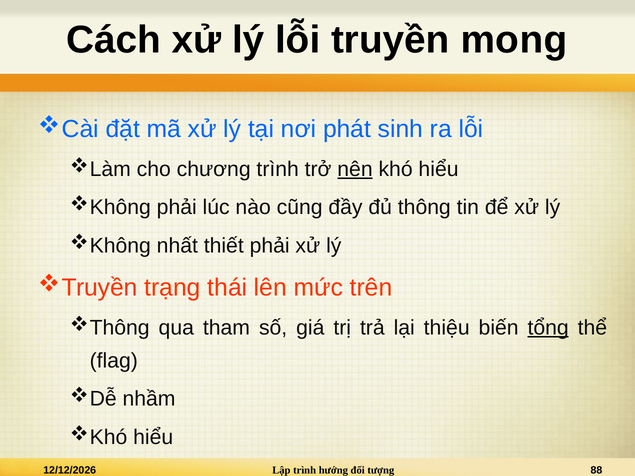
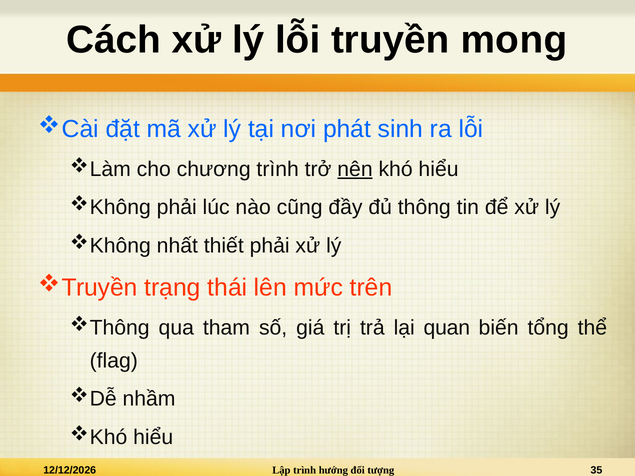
thiệu: thiệu -> quan (447, 328)
tổng underline: present -> none (548, 328)
88: 88 -> 35 (596, 471)
